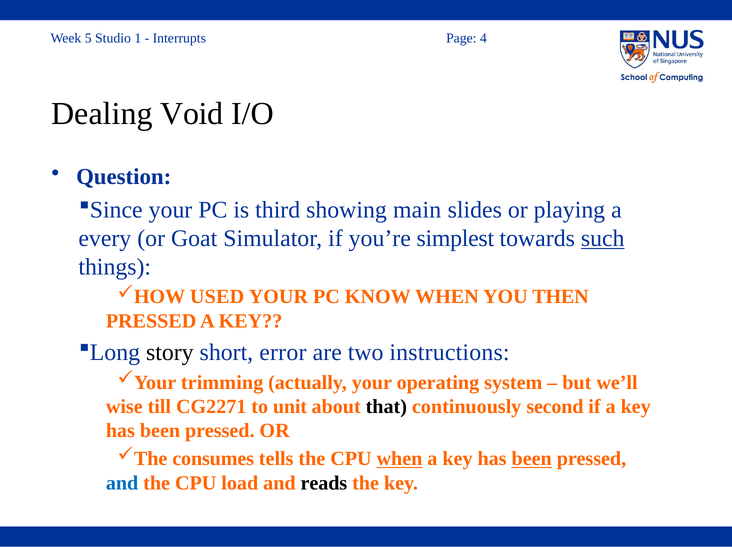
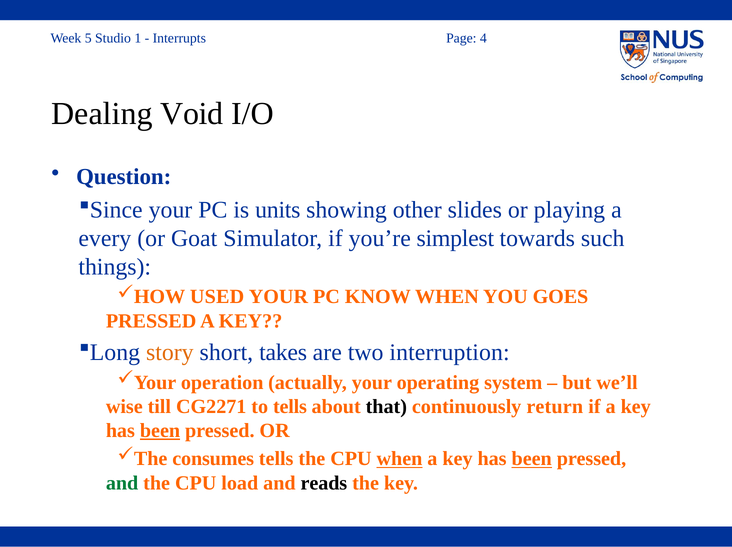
third: third -> units (278, 210)
main: main -> other (417, 210)
such underline: present -> none (603, 239)
THEN: THEN -> GOES (560, 297)
story colour: black -> orange (170, 353)
error: error -> takes (283, 353)
instructions: instructions -> interruption (450, 353)
trimming: trimming -> operation (222, 383)
to unit: unit -> tells (290, 407)
second: second -> return (555, 407)
been underline: none -> present (160, 431)
and colour: blue -> green (122, 484)
